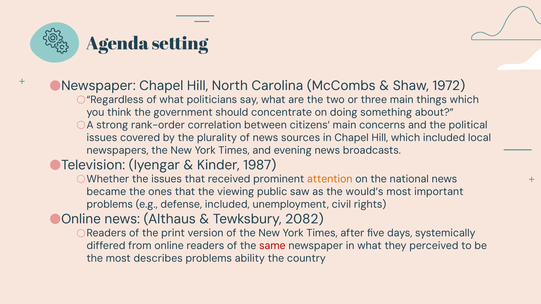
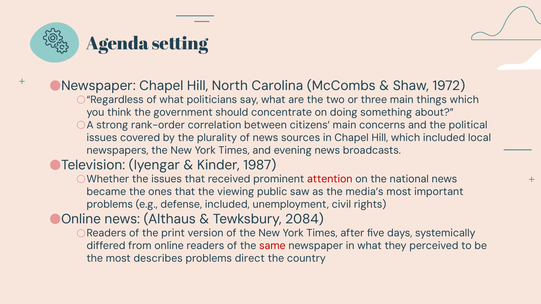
attention colour: orange -> red (330, 179)
would’s: would’s -> media’s (365, 192)
2082: 2082 -> 2084 (304, 219)
ability: ability -> direct (250, 259)
